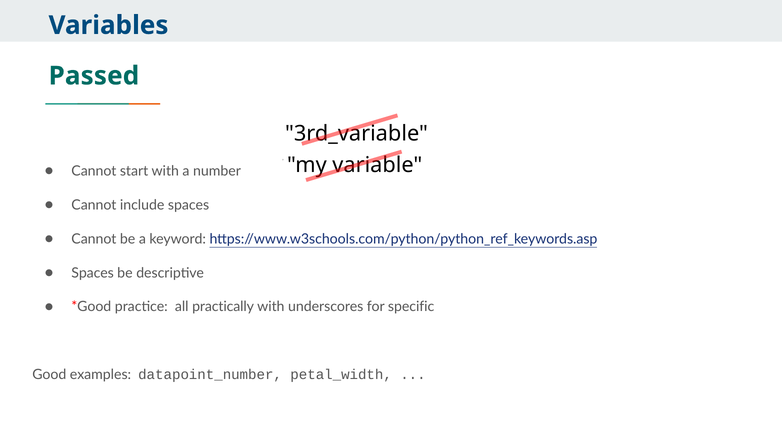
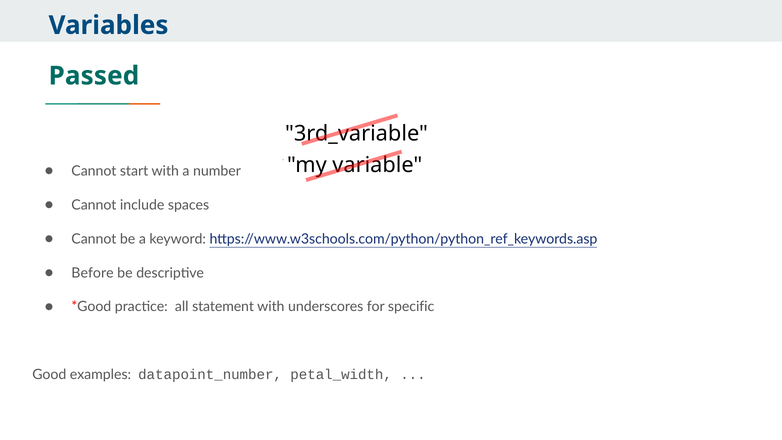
Spaces: Spaces -> Before (93, 273)
practically: practically -> statement (223, 307)
